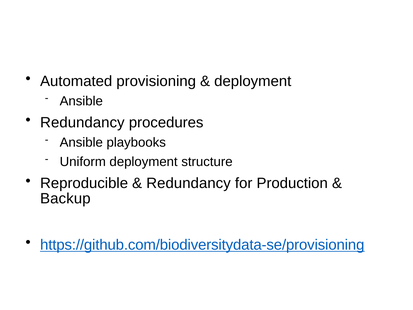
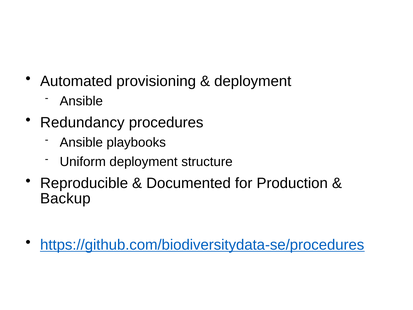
Redundancy: Redundancy -> Documented (189, 183)
https://github.com/biodiversitydata-se/provisioning: https://github.com/biodiversitydata-se/provisioning -> https://github.com/biodiversitydata-se/procedures (202, 245)
